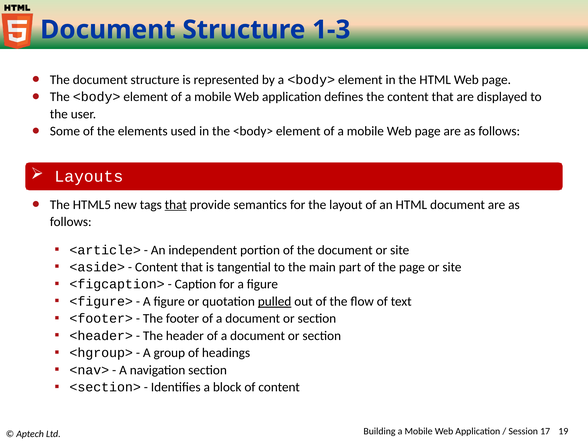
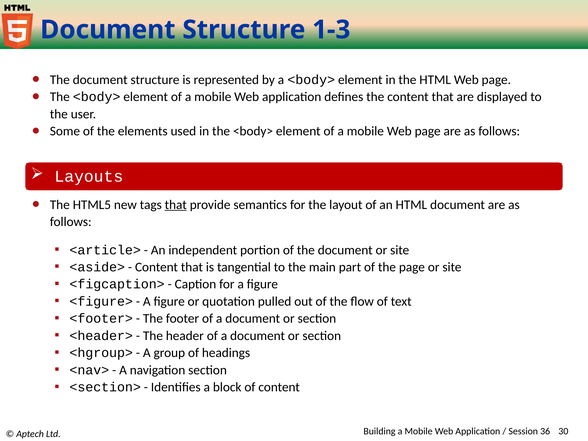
pulled underline: present -> none (275, 301)
17: 17 -> 36 (545, 431)
19: 19 -> 30 (563, 431)
